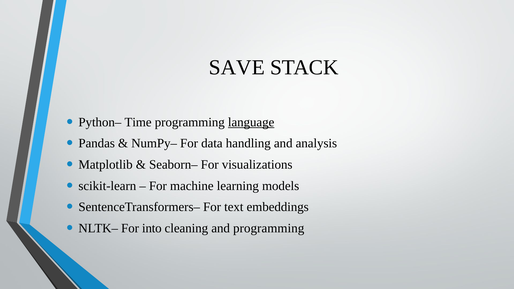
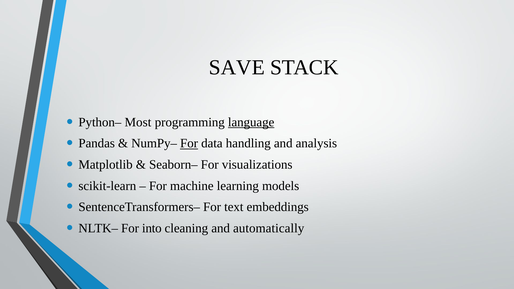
Time: Time -> Most (138, 122)
For underline: none -> present (189, 143)
and programming: programming -> automatically (269, 228)
